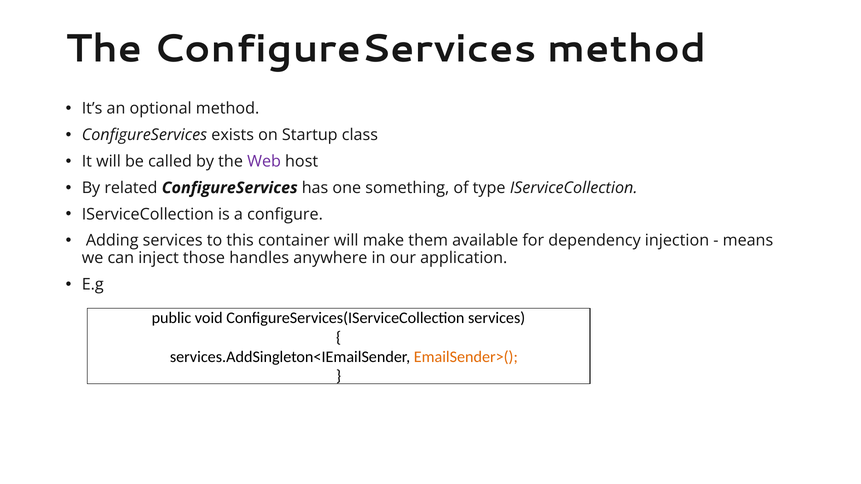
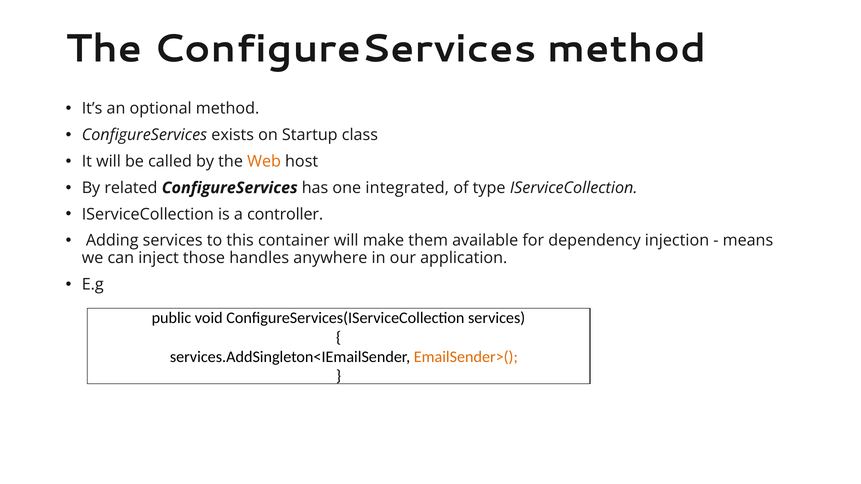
Web colour: purple -> orange (264, 162)
something: something -> integrated (407, 188)
configure: configure -> controller (285, 214)
